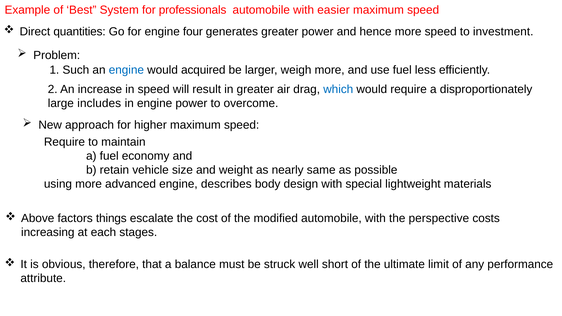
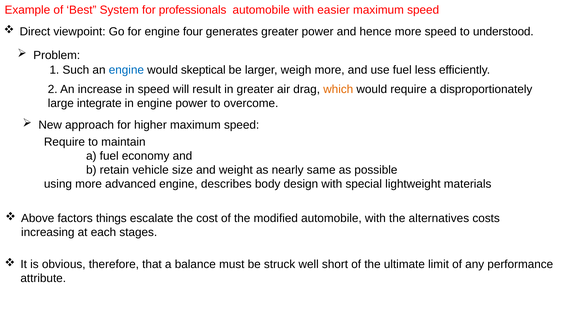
quantities: quantities -> viewpoint (79, 31)
investment: investment -> understood (503, 31)
acquired: acquired -> skeptical (203, 70)
which colour: blue -> orange (338, 89)
includes: includes -> integrate (99, 103)
perspective: perspective -> alternatives (439, 218)
